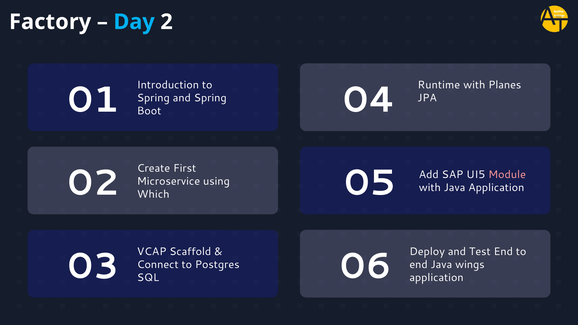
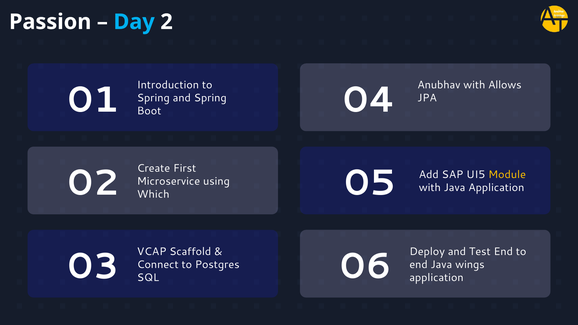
Factory: Factory -> Passion (50, 22)
Runtime: Runtime -> Anubhav (439, 85)
Planes: Planes -> Allows (505, 85)
Module colour: pink -> yellow (507, 175)
